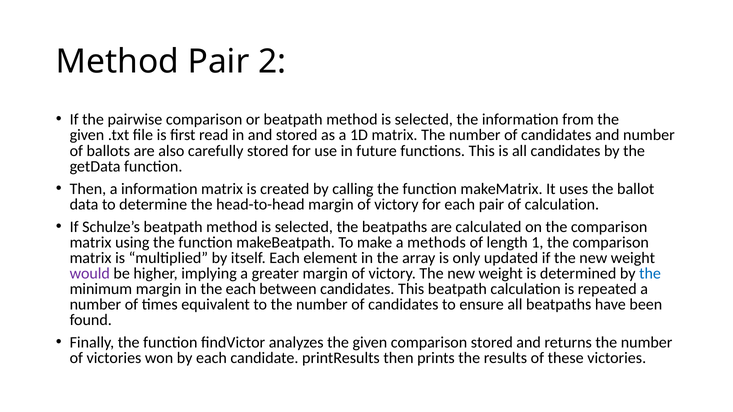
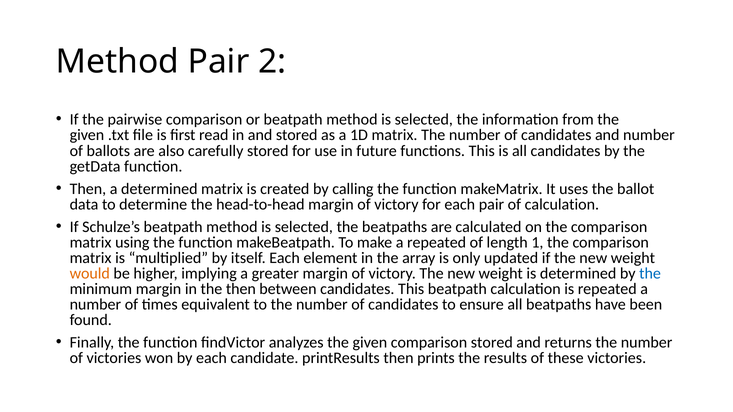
a information: information -> determined (159, 189)
a methods: methods -> repeated (437, 242)
would colour: purple -> orange (90, 274)
the each: each -> then (241, 289)
